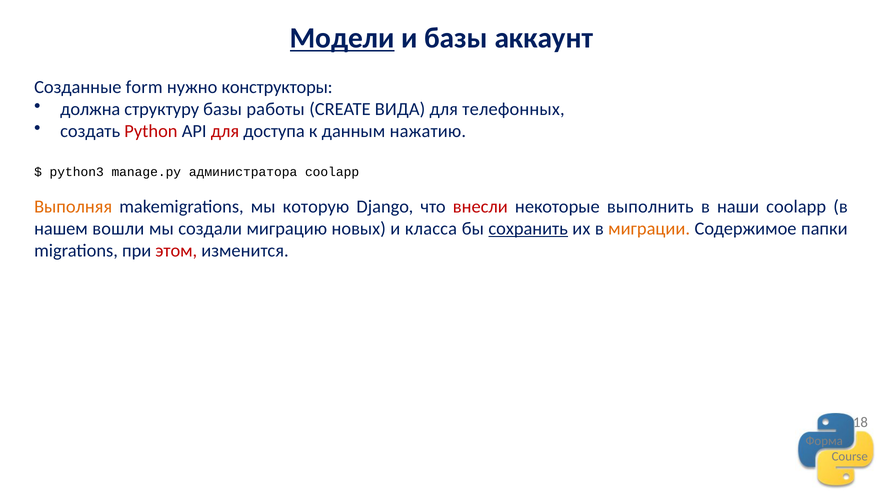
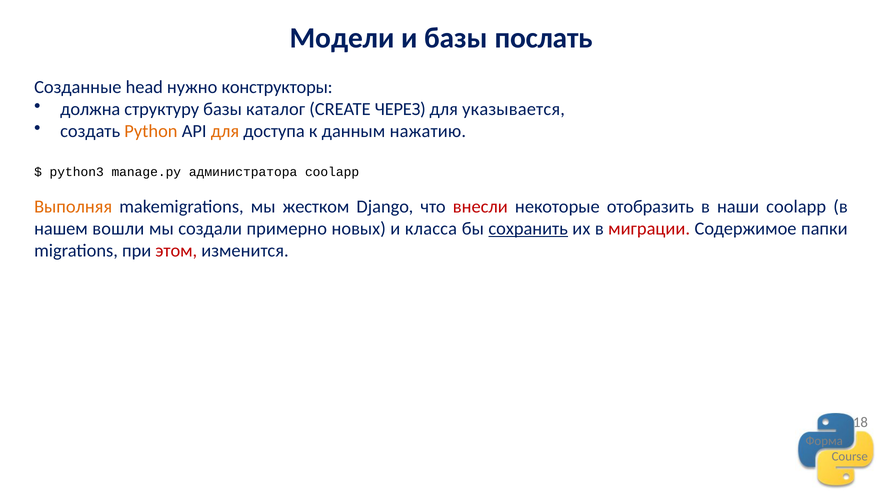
Модели underline: present -> none (342, 38)
аккаунт: аккаунт -> послать (544, 38)
form: form -> head (144, 87)
работы: работы -> каталог (276, 109)
ВИДА: ВИДА -> ЧЕРЕЗ (400, 109)
телефонных: телефонных -> указывается (514, 109)
Python colour: red -> orange (151, 131)
для colour: red -> orange (225, 131)
которую: которую -> жестком (316, 206)
выполнить: выполнить -> отобразить (650, 206)
миграцию: миграцию -> примерно (287, 228)
миграции colour: orange -> red (649, 228)
